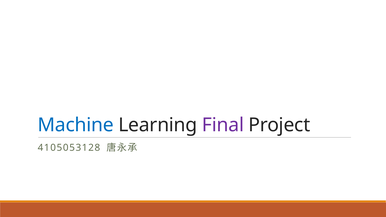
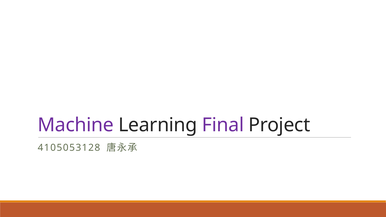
Machine colour: blue -> purple (76, 125)
